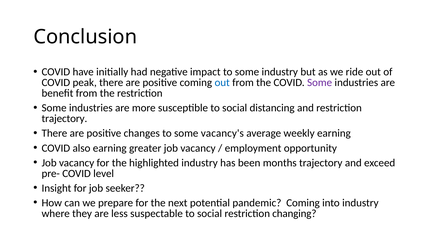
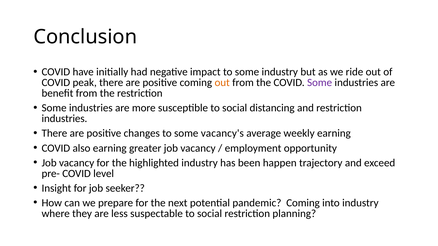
out colour: blue -> orange (222, 83)
trajectory: trajectory -> industries (64, 119)
months: months -> happen (280, 163)
changing: changing -> planning (294, 214)
